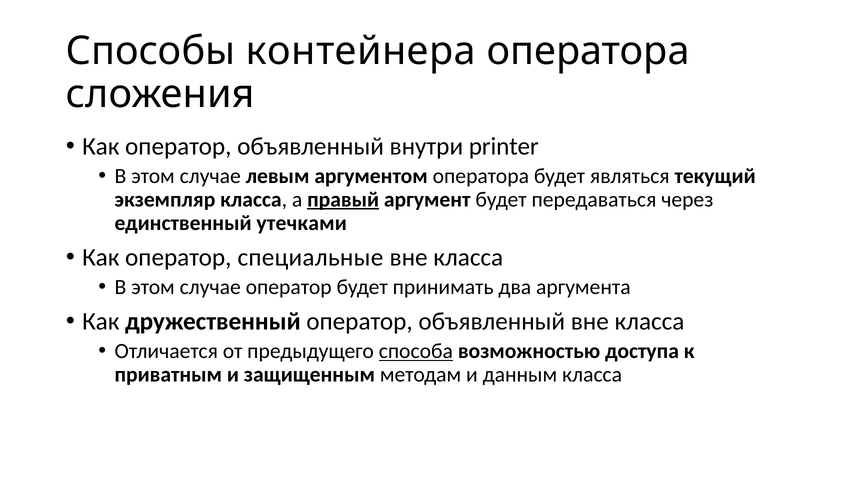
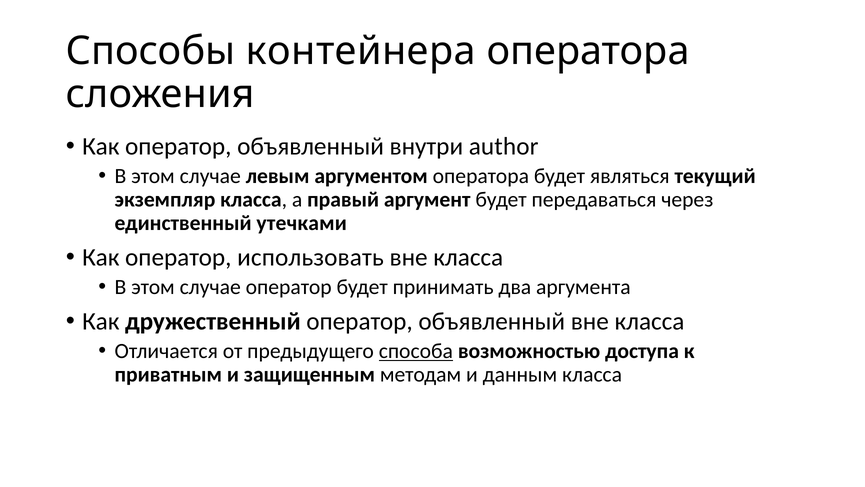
printer: printer -> author (504, 146)
правый underline: present -> none (343, 199)
специальные: специальные -> использовать (311, 257)
